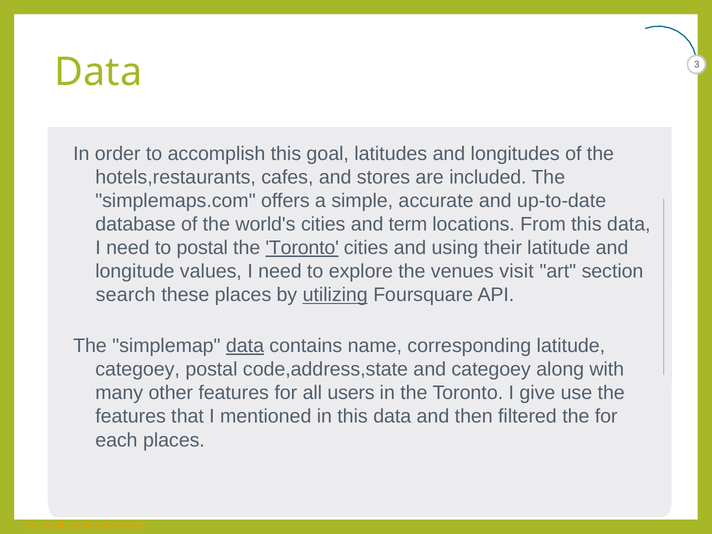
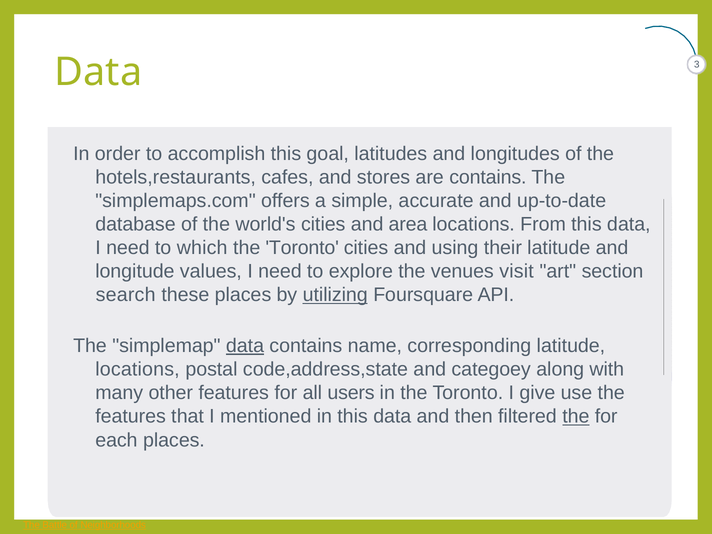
are included: included -> contains (488, 177)
term: term -> area (408, 224)
to postal: postal -> which (202, 248)
Toronto underline: present -> none (302, 248)
categoey: categoey -> locations (137, 370)
the underline: none -> present (576, 417)
